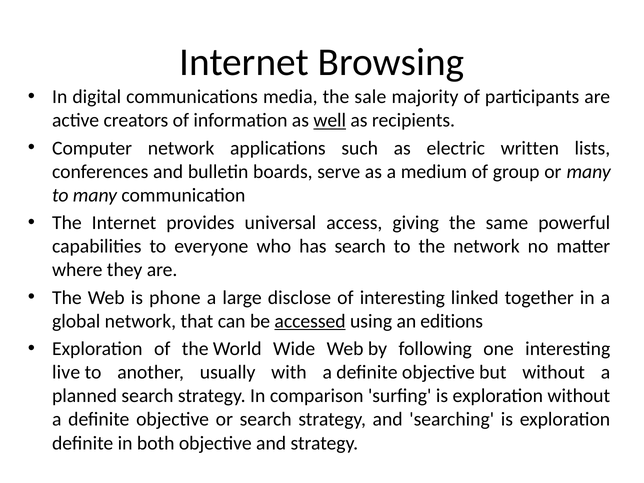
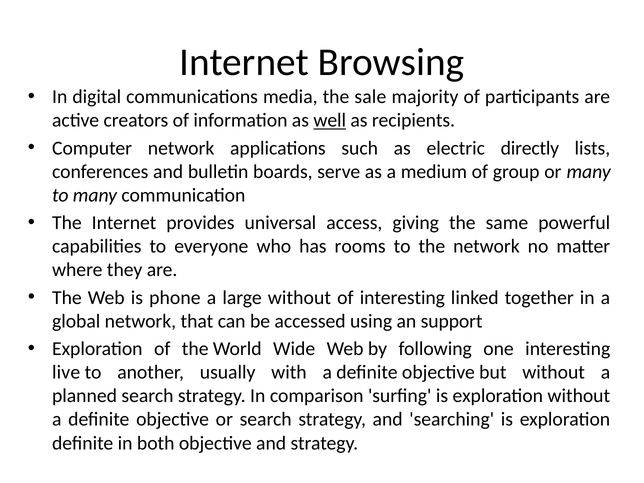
written: written -> directly (530, 148)
has search: search -> rooms (360, 246)
large disclose: disclose -> without (299, 298)
accessed underline: present -> none (310, 321)
editions: editions -> support (452, 321)
